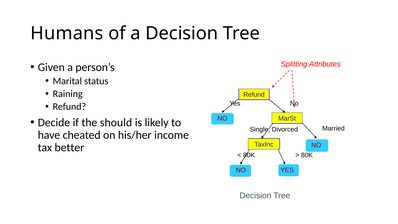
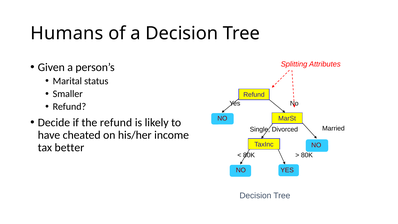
Raining: Raining -> Smaller (68, 94)
the should: should -> refund (116, 122)
